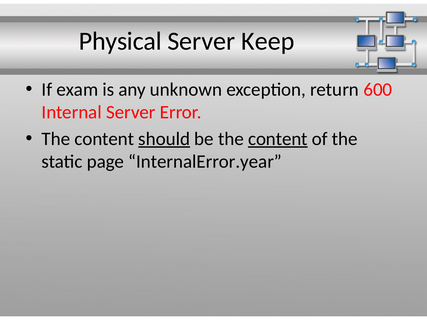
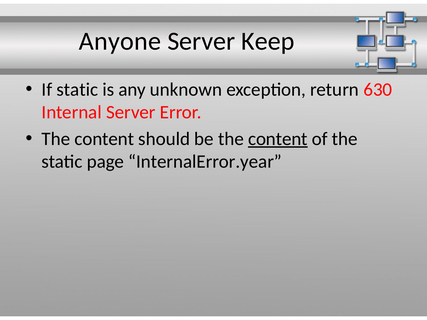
Physical: Physical -> Anyone (120, 41)
If exam: exam -> static (77, 90)
600: 600 -> 630 (378, 90)
should underline: present -> none (164, 139)
